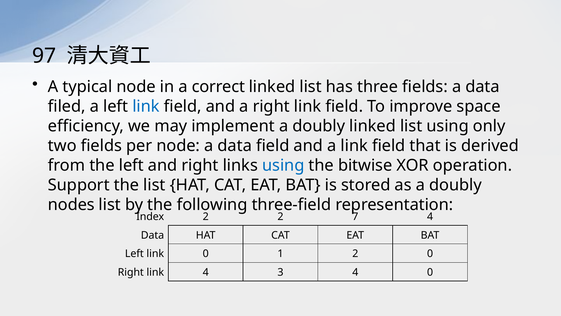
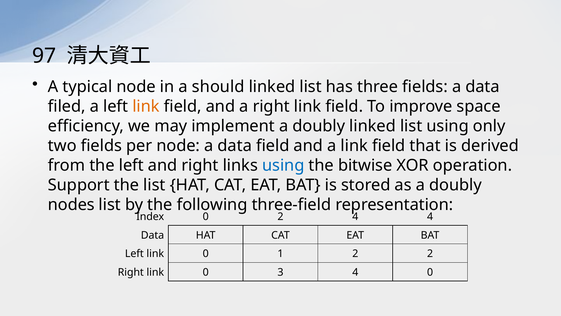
correct: correct -> should (218, 87)
link colour: blue -> orange (146, 106)
Index 2: 2 -> 0 (206, 216)
2 7: 7 -> 4 (355, 216)
2 0: 0 -> 2 (430, 253)
Right link 4: 4 -> 0 (206, 272)
